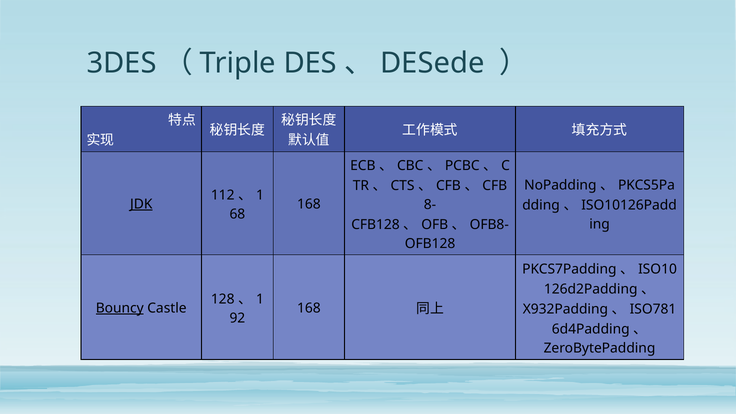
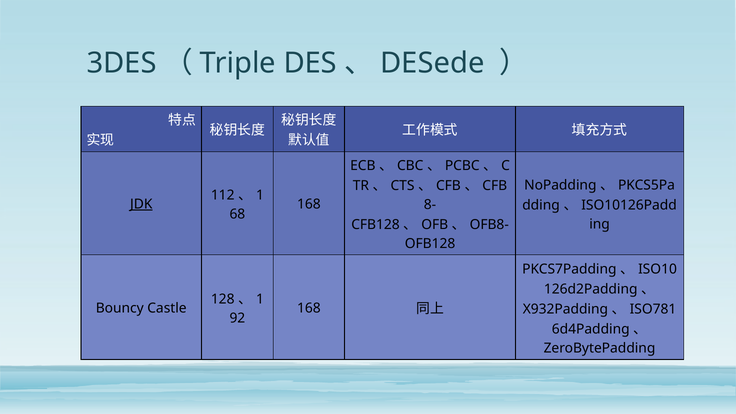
Bouncy underline: present -> none (120, 308)
